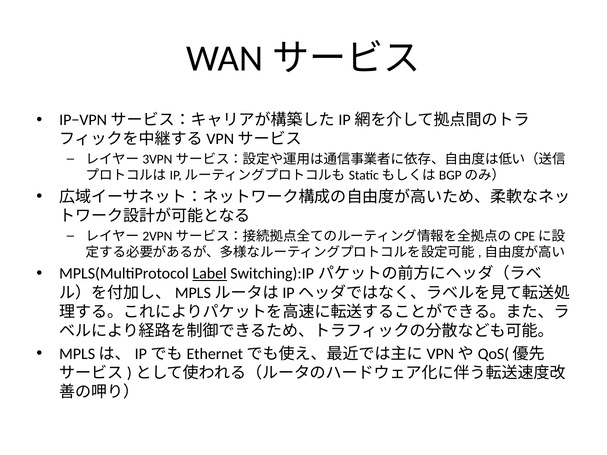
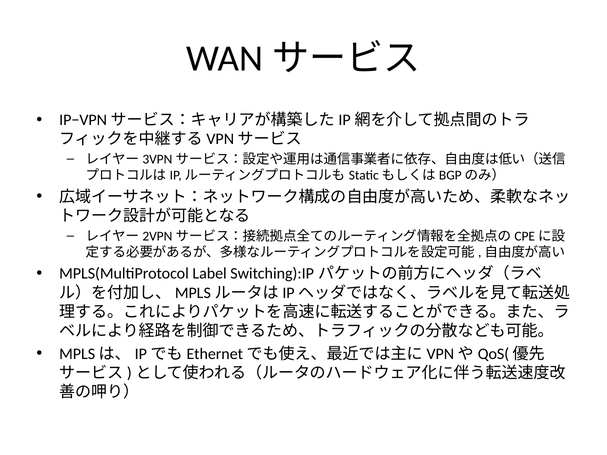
Label underline: present -> none (210, 274)
